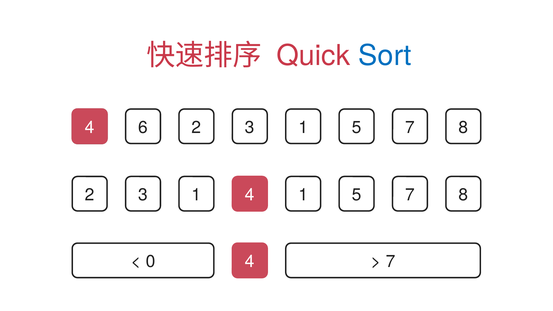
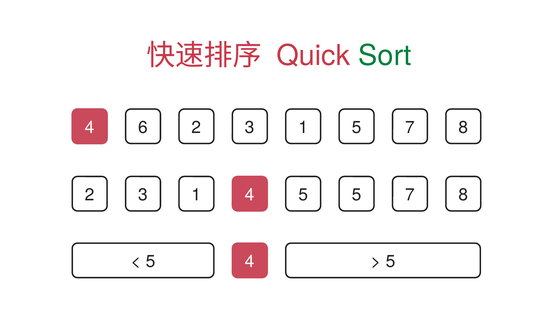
Sort colour: blue -> green (385, 56)
2 1: 1 -> 5 (303, 195)
0: 0 -> 5 (150, 262)
7: 7 -> 5 (390, 262)
